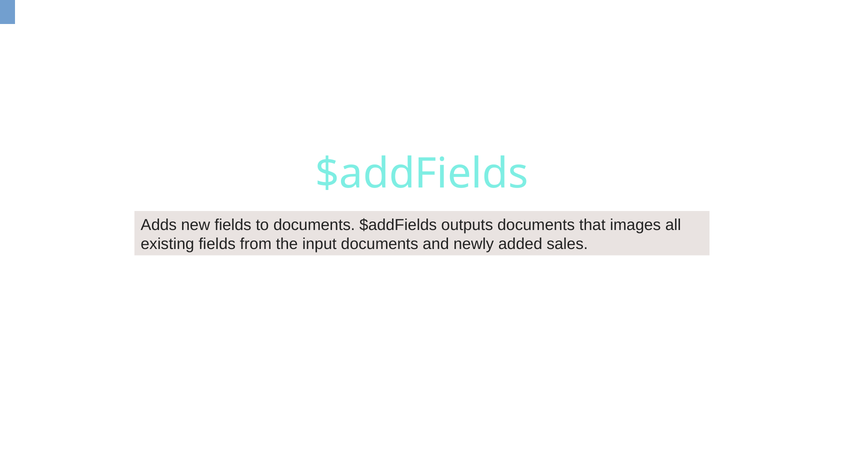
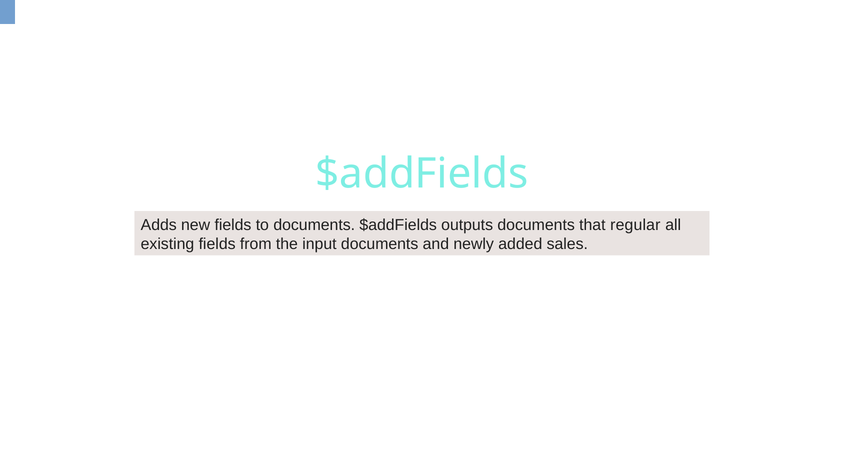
images: images -> regular (635, 225)
